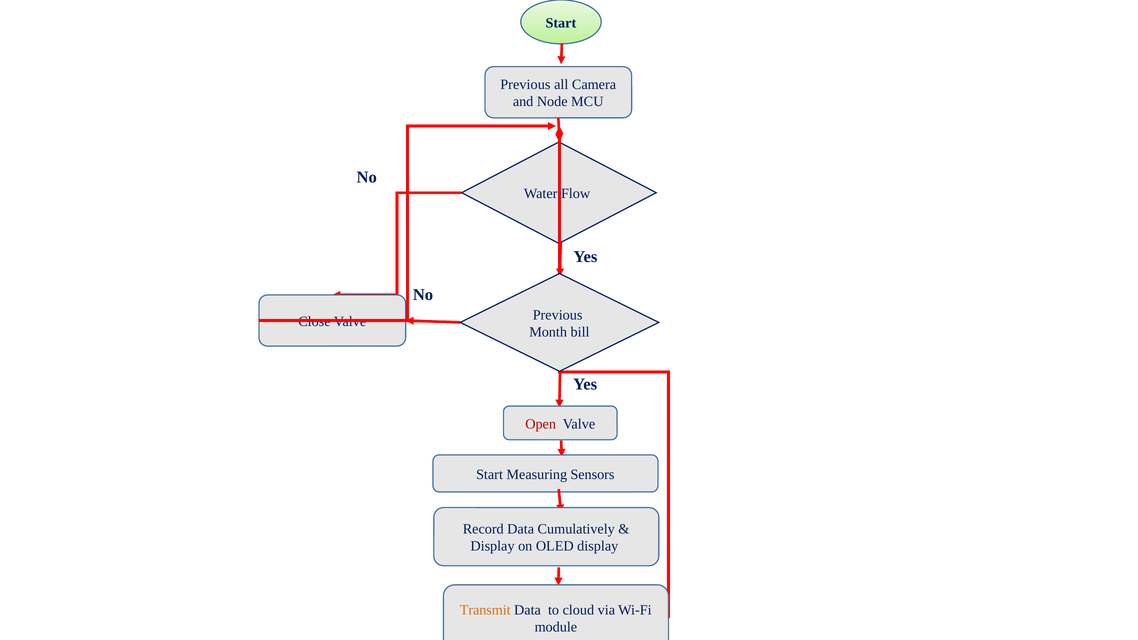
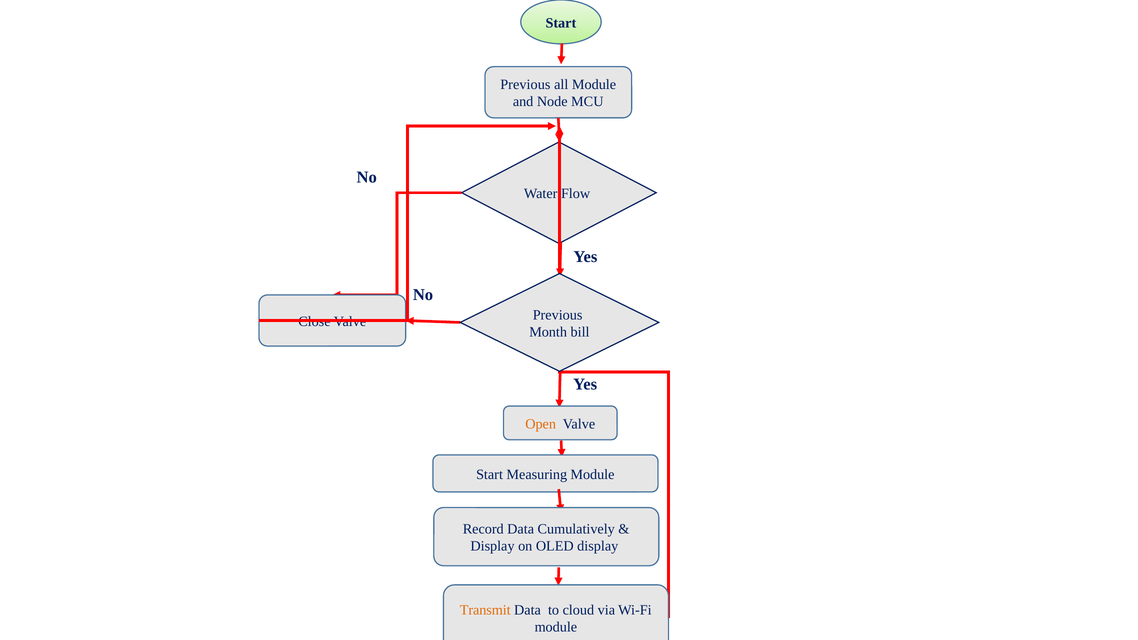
all Camera: Camera -> Module (594, 85)
Open colour: red -> orange (541, 424)
Measuring Sensors: Sensors -> Module (592, 474)
